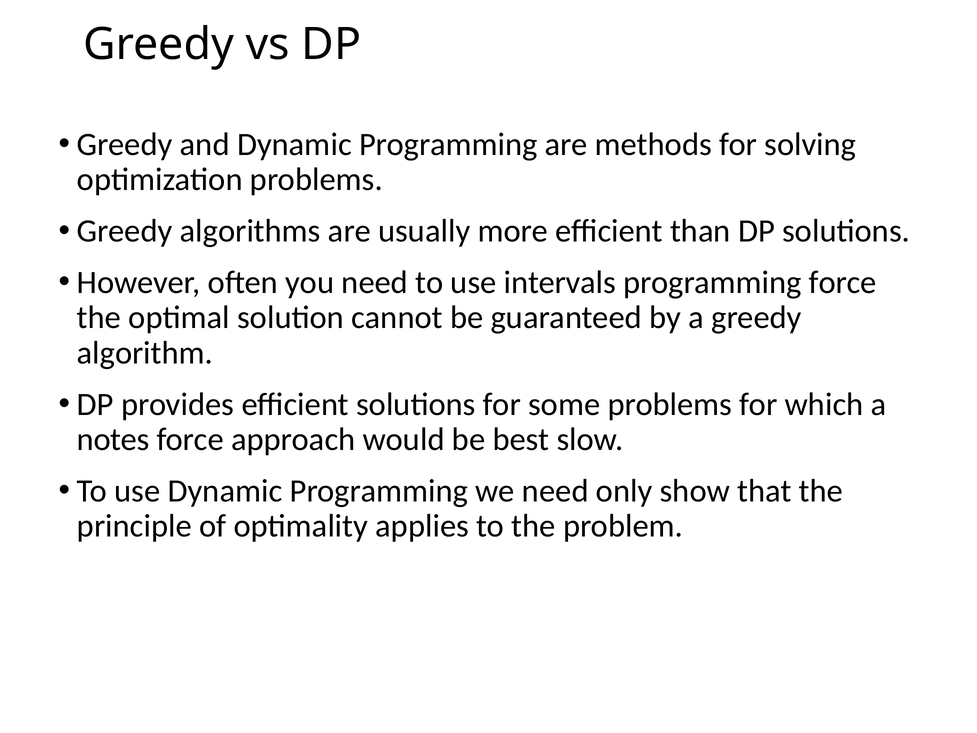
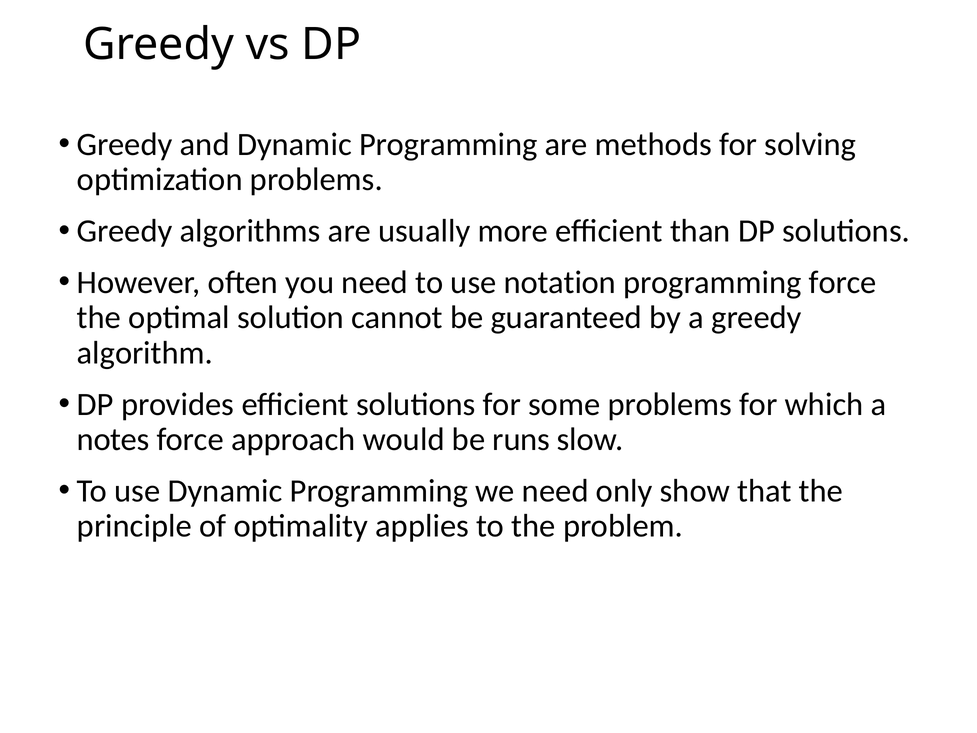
intervals: intervals -> notation (560, 282)
best: best -> runs (521, 439)
